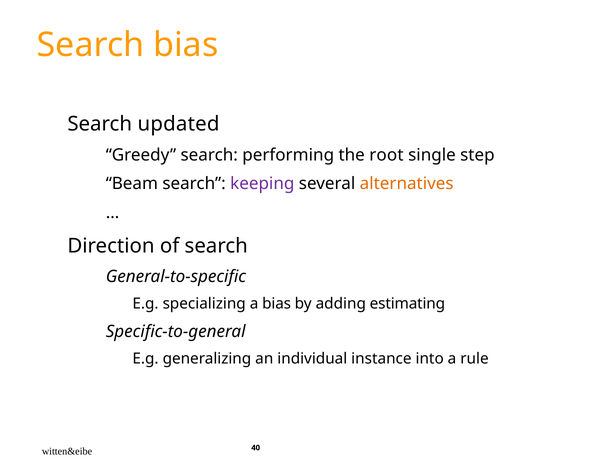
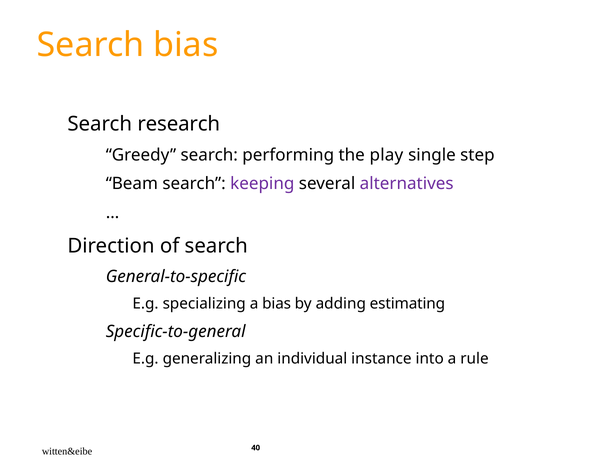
updated: updated -> research (179, 124)
root: root -> play (386, 155)
alternatives colour: orange -> purple (407, 184)
